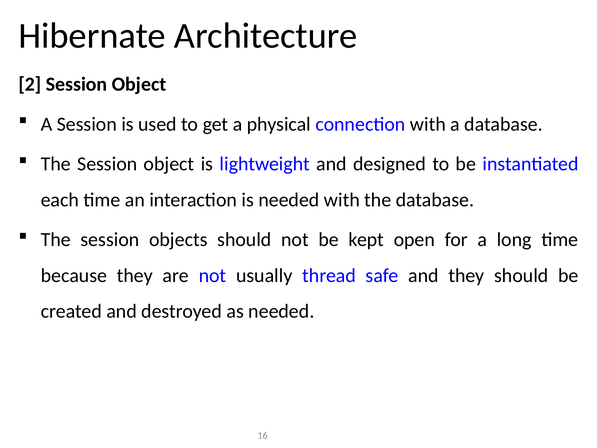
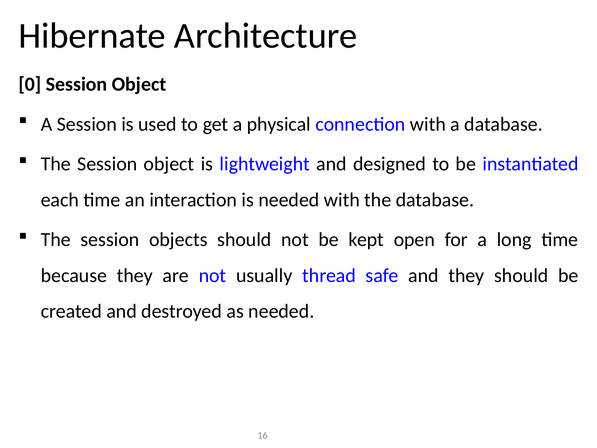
2: 2 -> 0 (30, 84)
